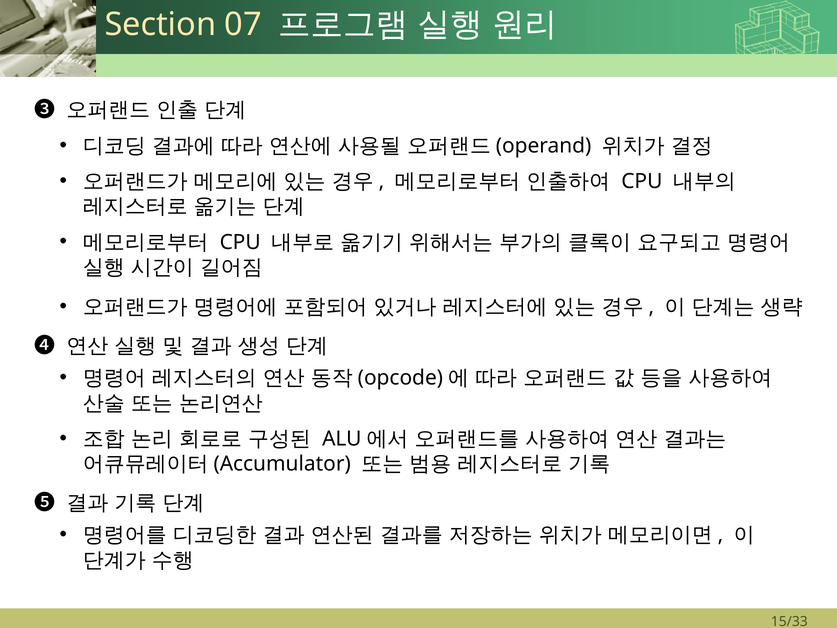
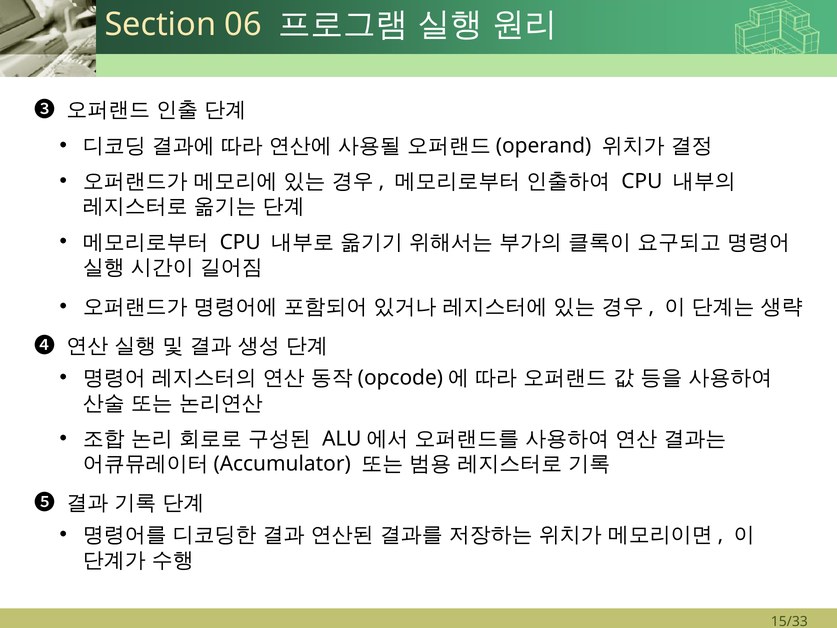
07: 07 -> 06 (243, 25)
